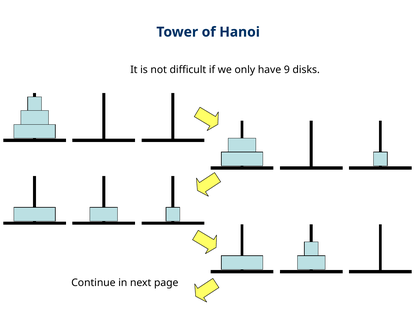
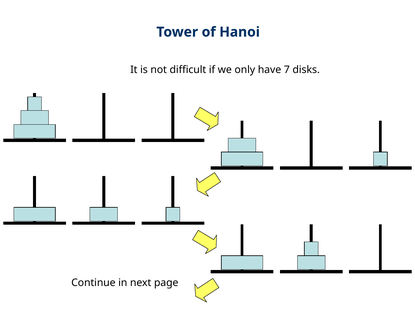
9: 9 -> 7 (287, 70)
